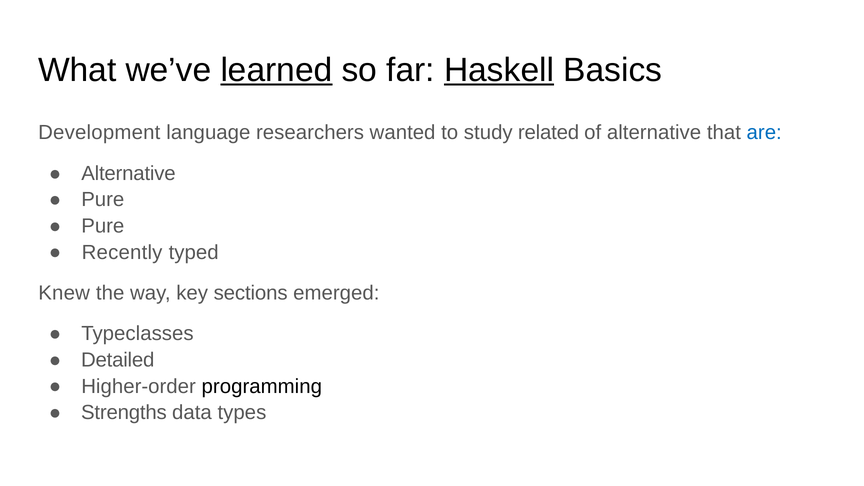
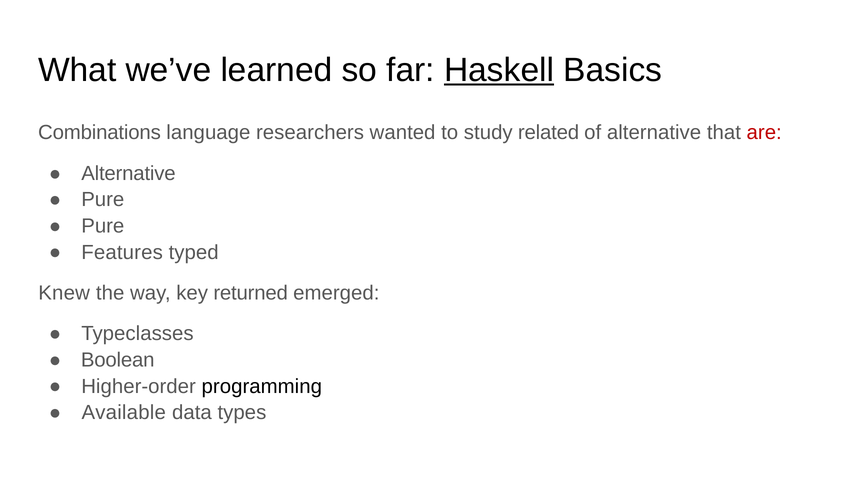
learned underline: present -> none (276, 70)
Development: Development -> Combinations (99, 133)
are colour: blue -> red (764, 133)
Recently: Recently -> Features (122, 252)
sections: sections -> returned (251, 293)
Detailed: Detailed -> Boolean (118, 360)
Strengths: Strengths -> Available (124, 413)
